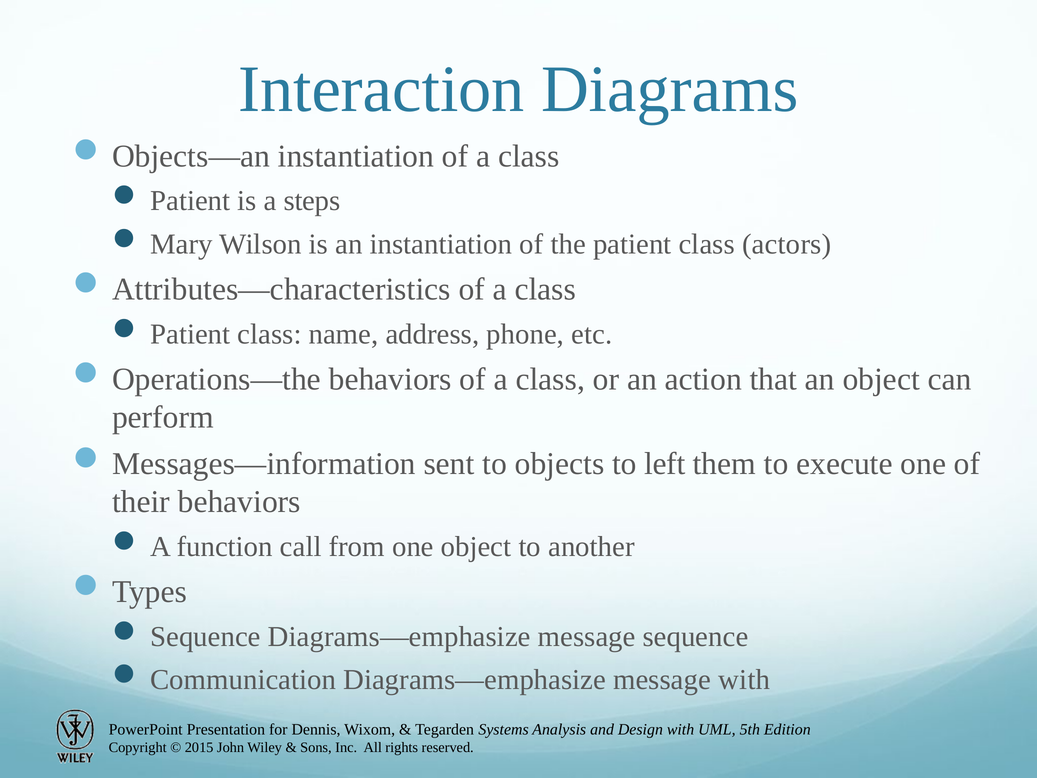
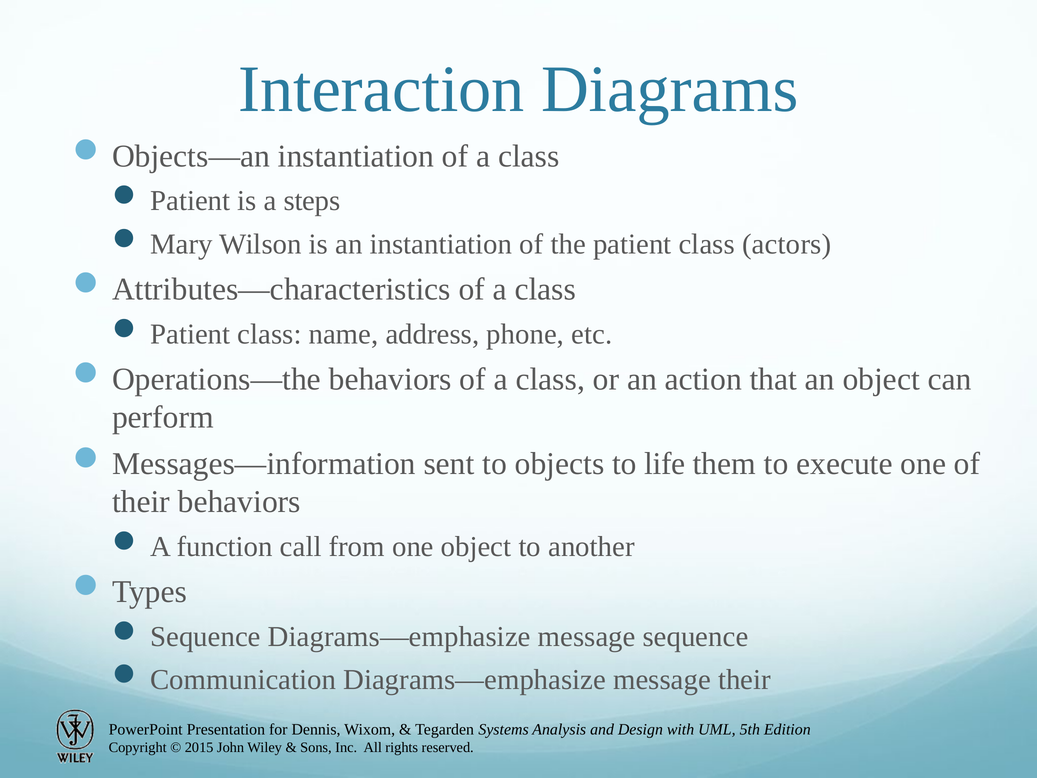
left: left -> life (665, 464)
message with: with -> their (744, 680)
